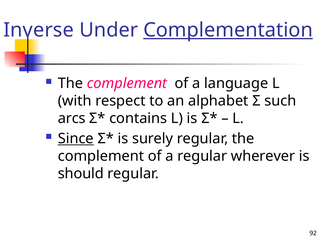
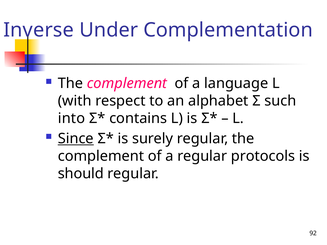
Complementation underline: present -> none (228, 30)
arcs: arcs -> into (72, 118)
wherever: wherever -> protocols (263, 156)
